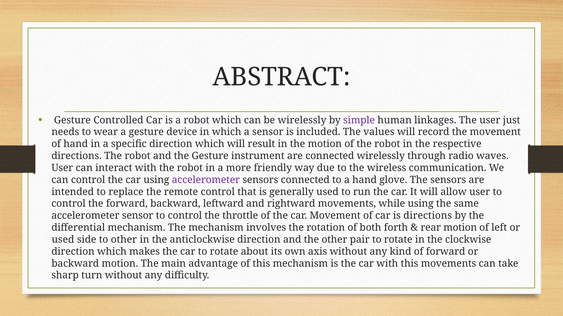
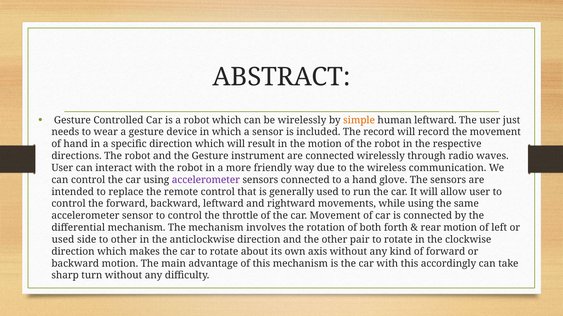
simple colour: purple -> orange (359, 120)
human linkages: linkages -> leftward (435, 120)
The values: values -> record (379, 132)
is directions: directions -> connected (428, 216)
this movements: movements -> accordingly (449, 264)
